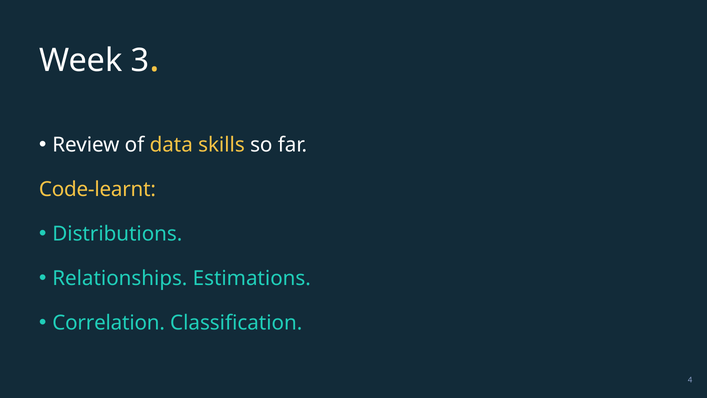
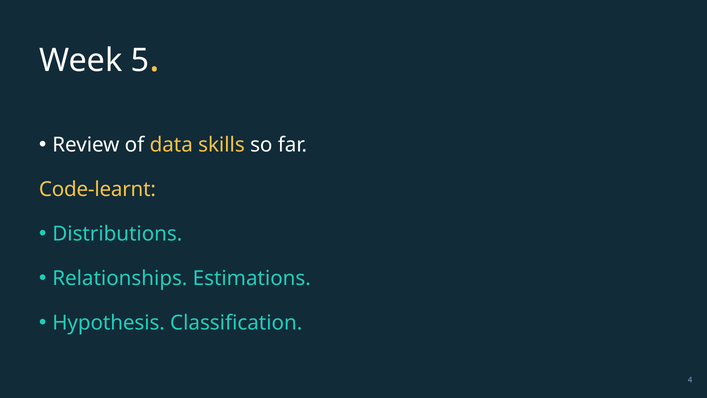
3: 3 -> 5 (140, 60)
Correlation: Correlation -> Hypothesis (109, 323)
